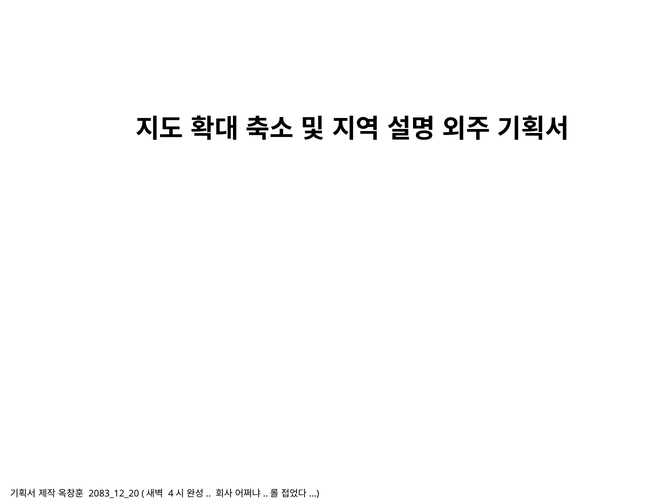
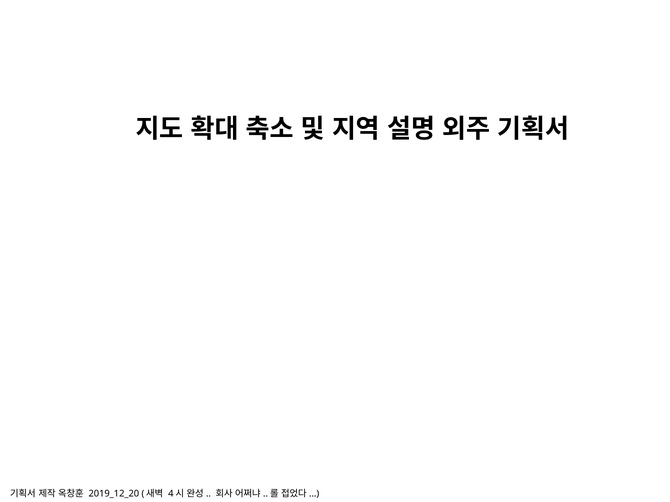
2083_12_20: 2083_12_20 -> 2019_12_20 (114, 494)
